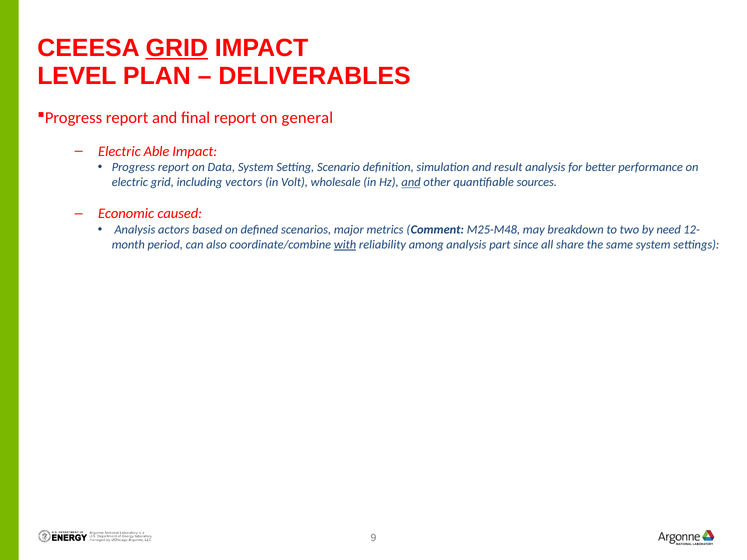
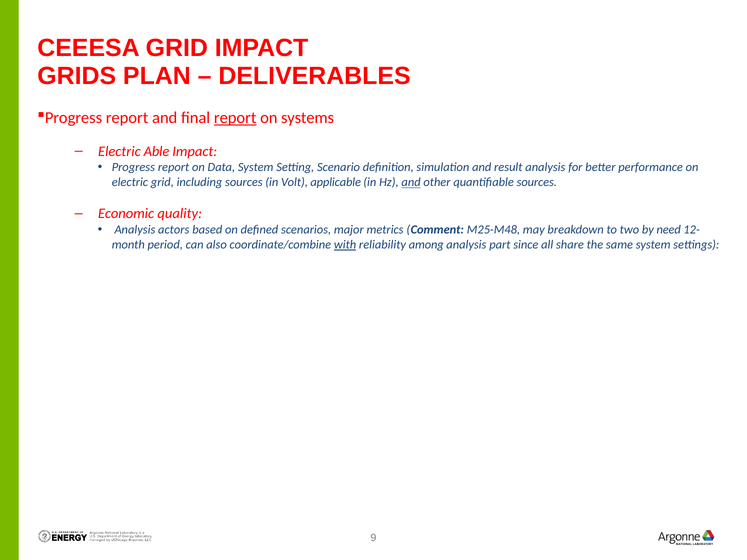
GRID underline: present -> none (177, 48)
LEVEL: LEVEL -> GRIDS (77, 76)
report underline: none -> present (235, 118)
general: general -> systems (308, 118)
including vectors: vectors -> sources (244, 182)
wholesale: wholesale -> applicable (336, 182)
caused: caused -> quality (180, 214)
